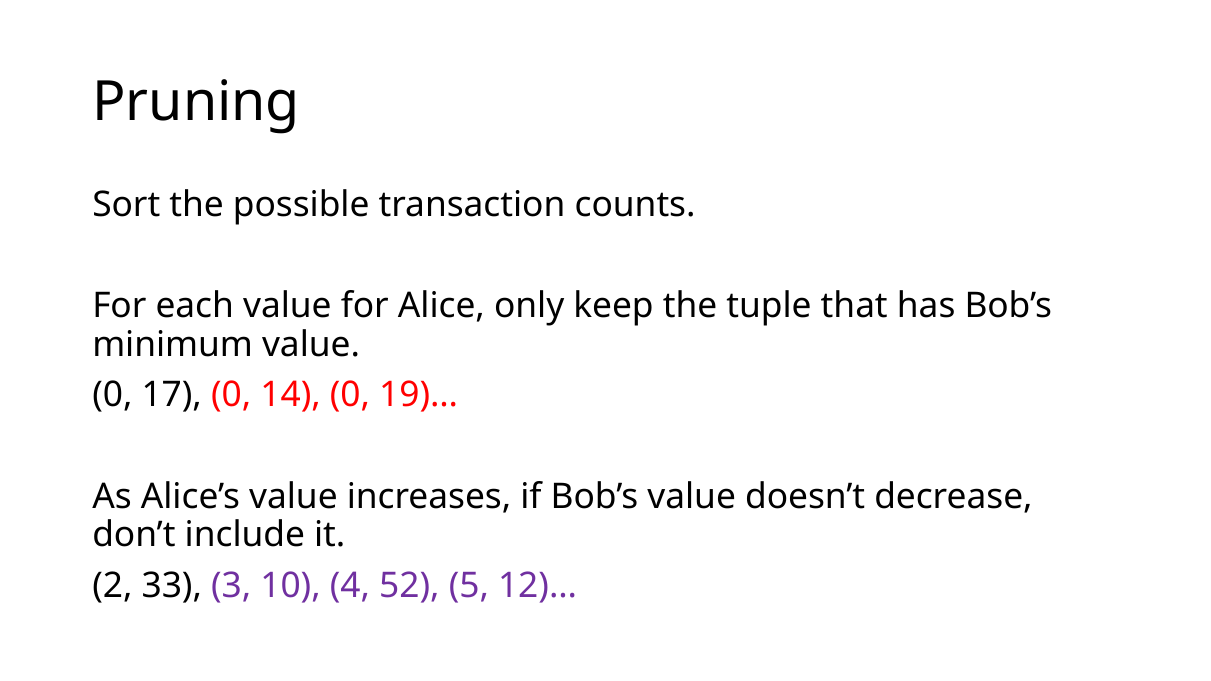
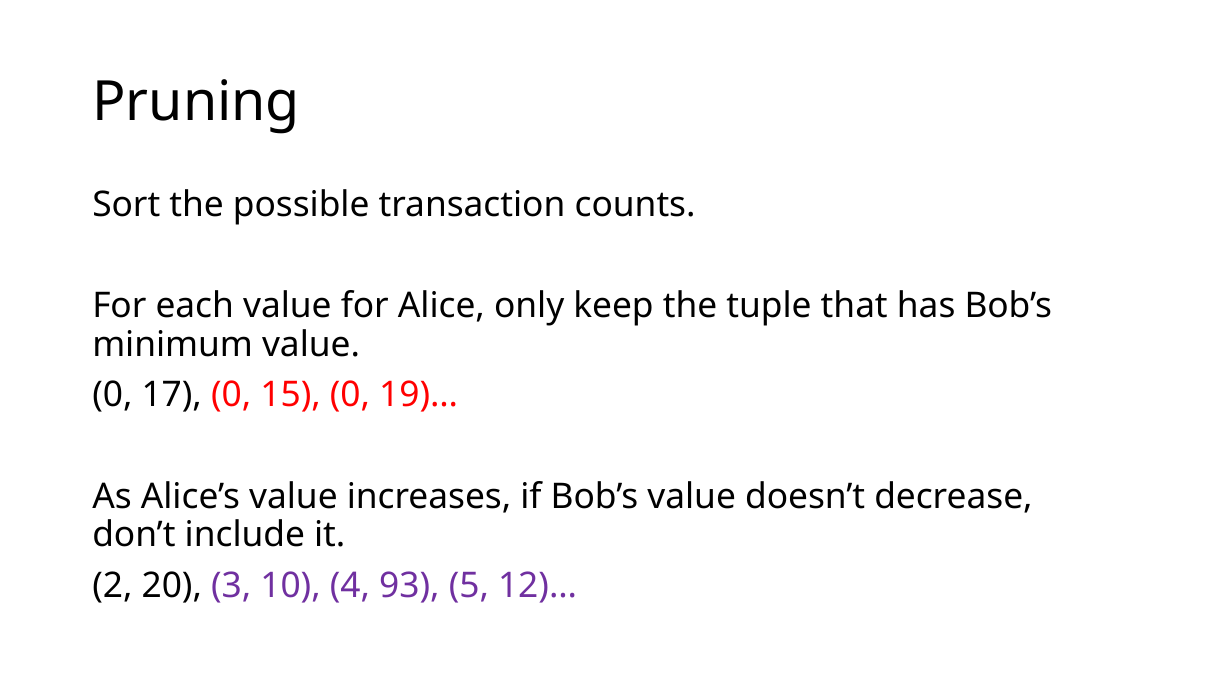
14: 14 -> 15 (291, 395)
33: 33 -> 20 (172, 586)
52: 52 -> 93 (409, 586)
